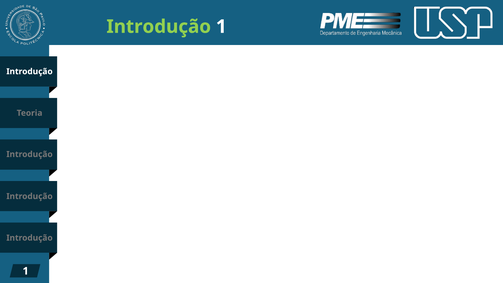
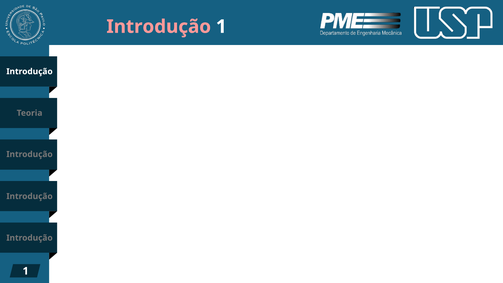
Introdução colour: light green -> pink (159, 27)
